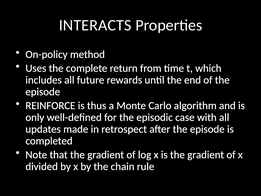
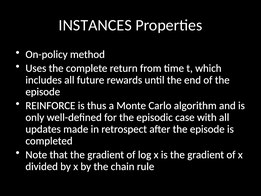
INTERACTS: INTERACTS -> INSTANCES (95, 25)
